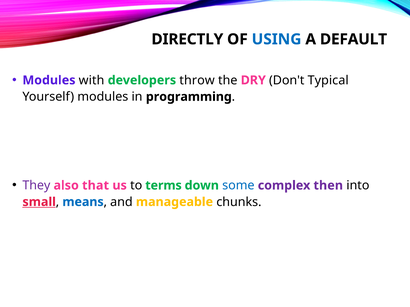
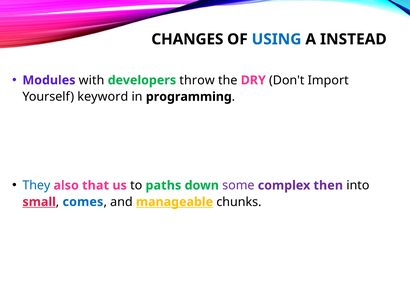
DIRECTLY: DIRECTLY -> CHANGES (187, 39)
DEFAULT: DEFAULT -> INSTEAD (353, 39)
Typical: Typical -> Import (328, 80)
Yourself modules: modules -> keyword (103, 97)
They colour: purple -> blue (36, 186)
terms: terms -> paths (163, 186)
some colour: blue -> purple (238, 186)
means: means -> comes (83, 202)
manageable underline: none -> present (174, 202)
